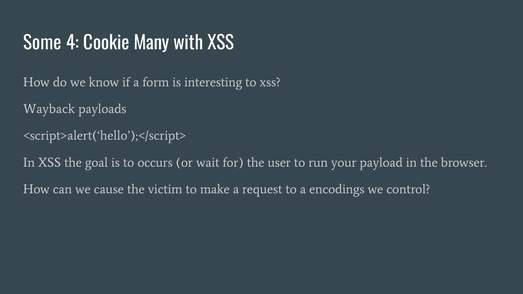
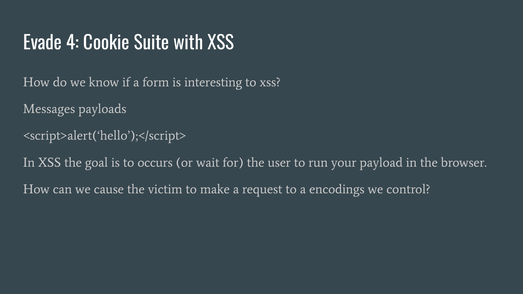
Some: Some -> Evade (42, 43)
Many: Many -> Suite (151, 43)
Wayback: Wayback -> Messages (49, 109)
